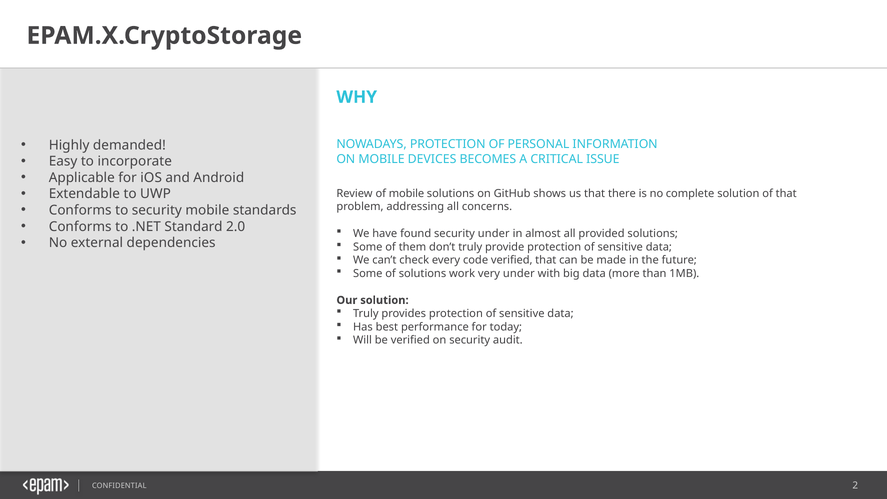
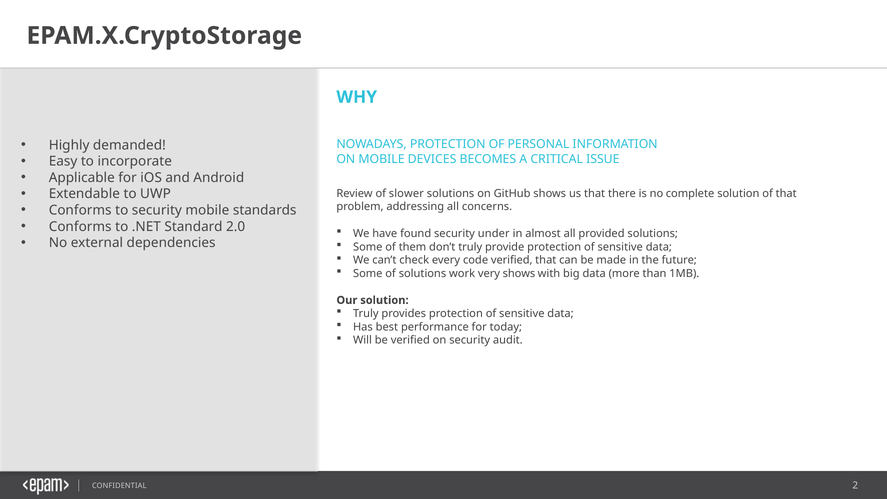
of mobile: mobile -> slower (406, 193)
very under: under -> shows (519, 274)
